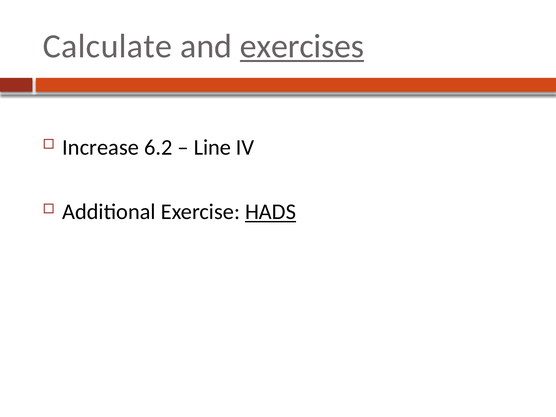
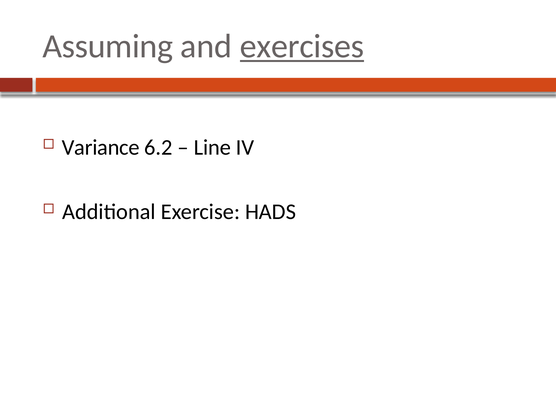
Calculate: Calculate -> Assuming (108, 46)
Increase: Increase -> Variance (101, 147)
HADS underline: present -> none (271, 212)
